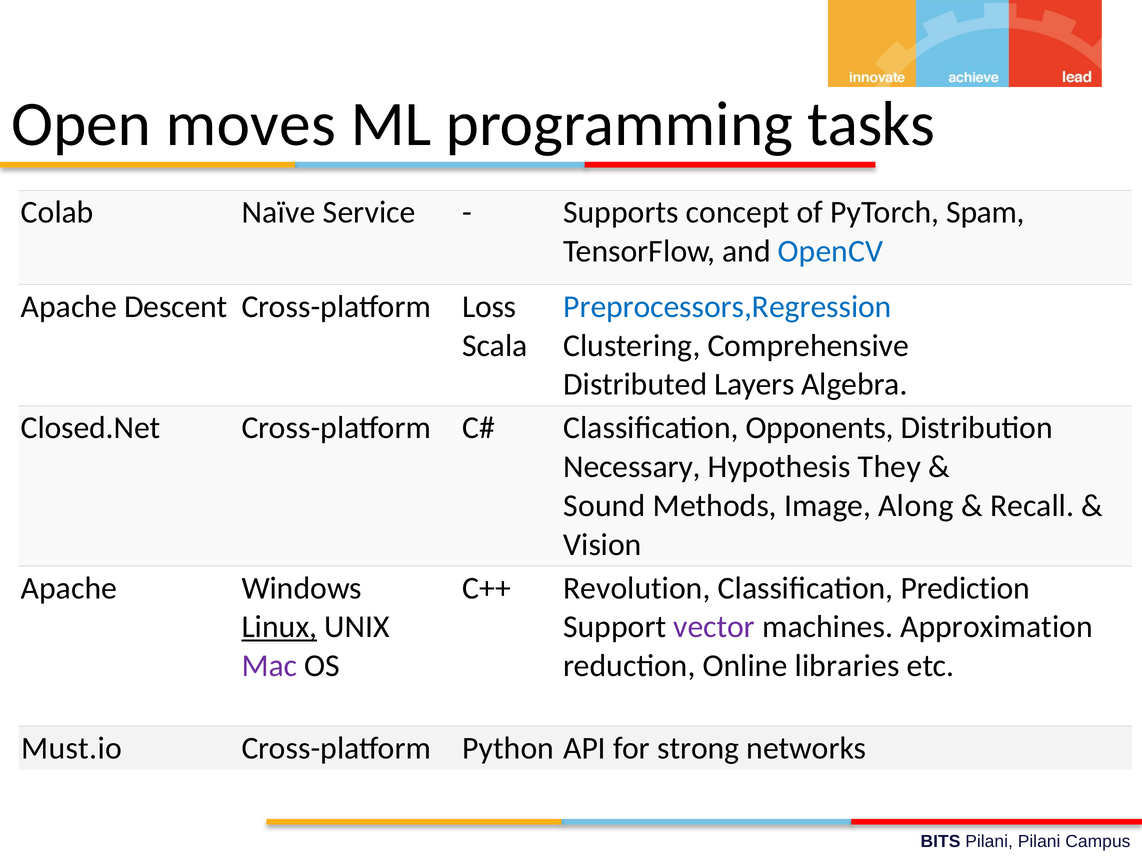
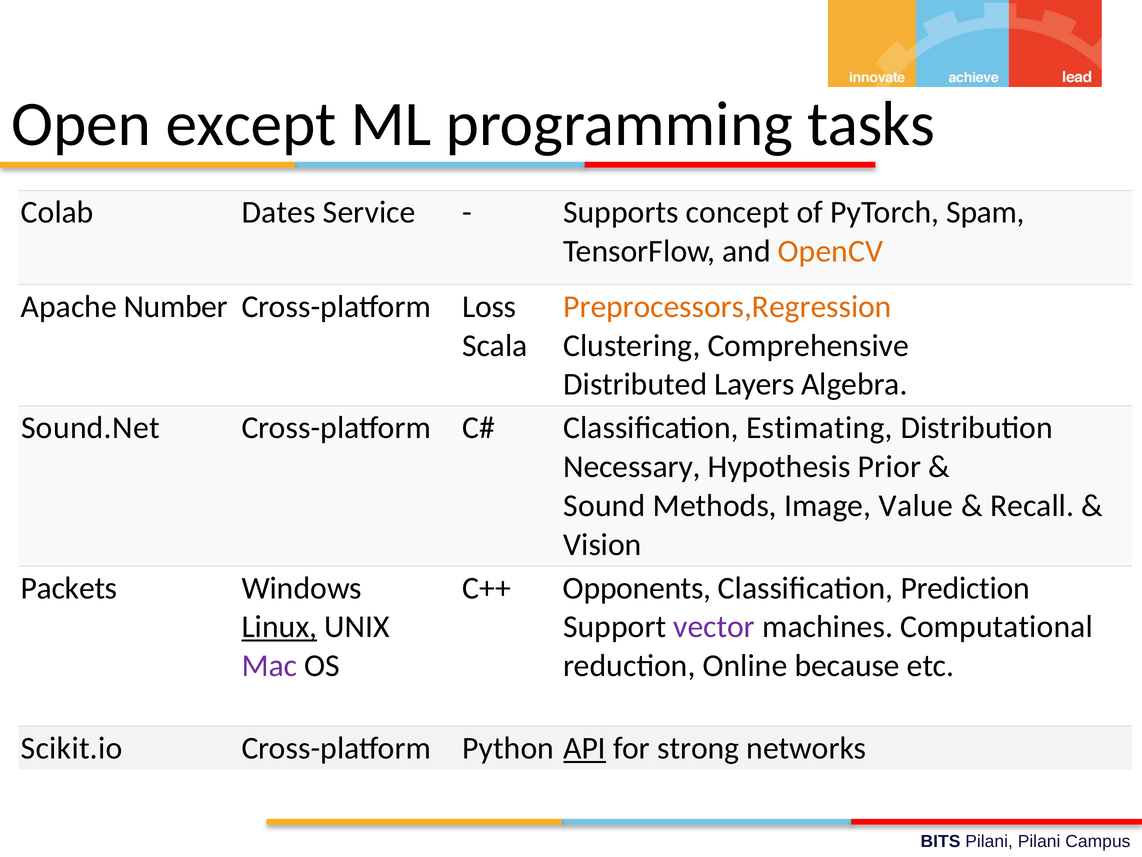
moves: moves -> except (251, 124)
Naïve: Naïve -> Dates (279, 212)
OpenCV colour: blue -> orange (831, 251)
Descent: Descent -> Number (176, 307)
Preprocessors,Regression colour: blue -> orange (727, 307)
Closed.Net: Closed.Net -> Sound.Net (90, 428)
Opponents: Opponents -> Estimating (819, 428)
They: They -> Prior (889, 467)
Along: Along -> Value (916, 505)
Apache: Apache -> Packets (69, 588)
Revolution: Revolution -> Opponents (637, 588)
Approximation: Approximation -> Computational (997, 627)
libraries: libraries -> because (847, 665)
Must.io: Must.io -> Scikit.io (72, 748)
API underline: none -> present (585, 748)
